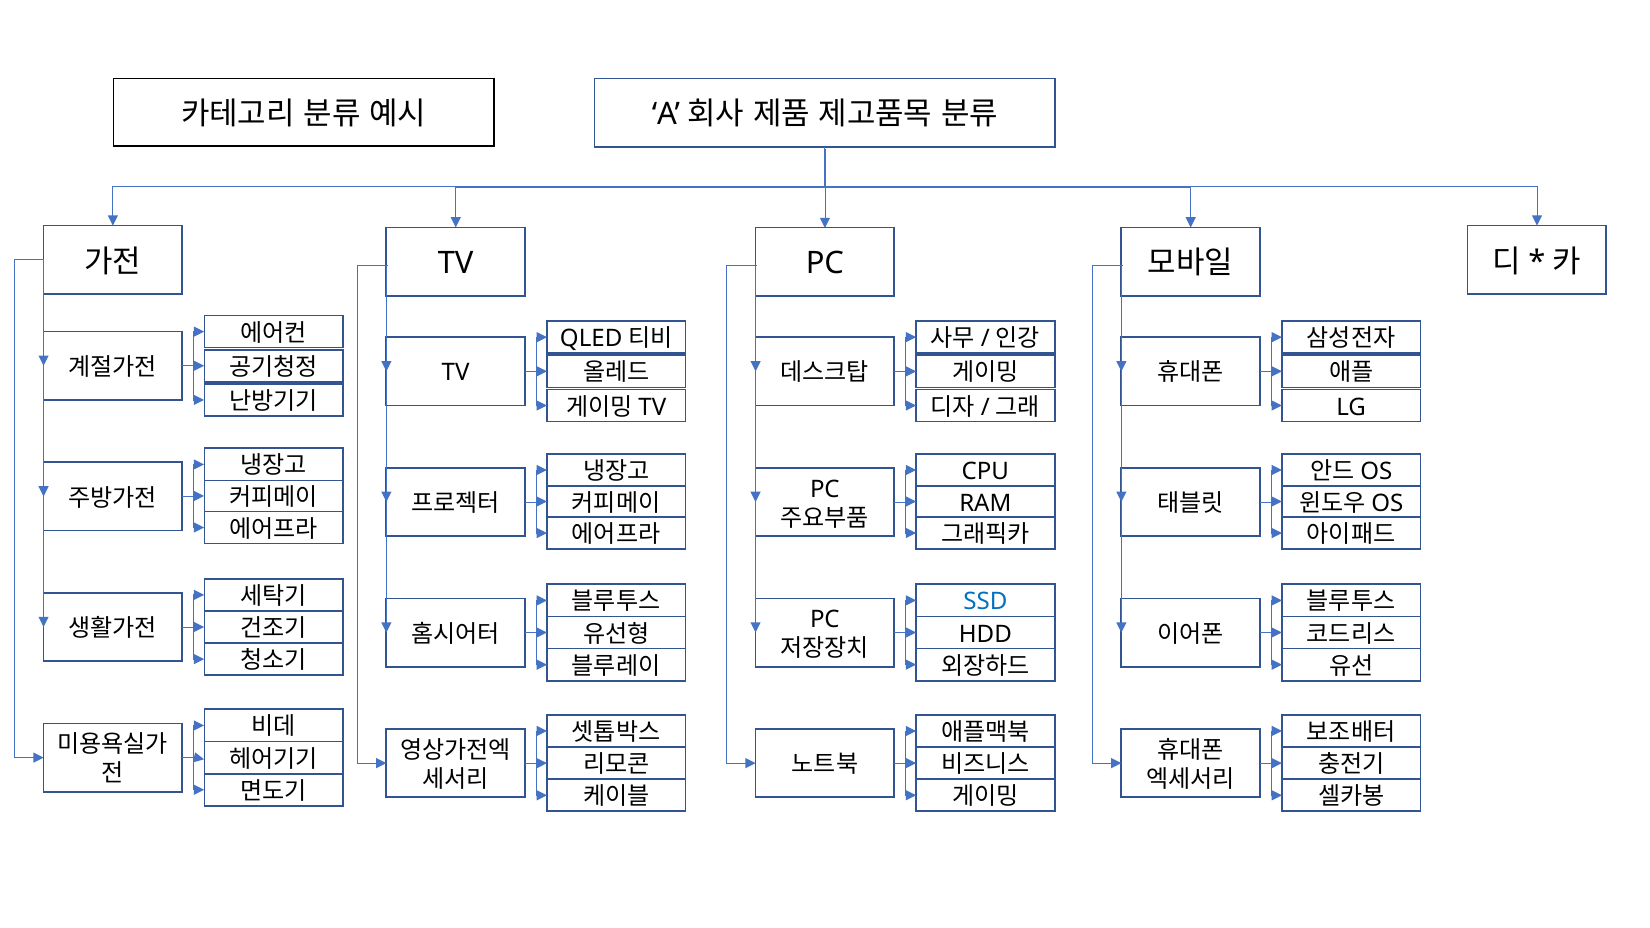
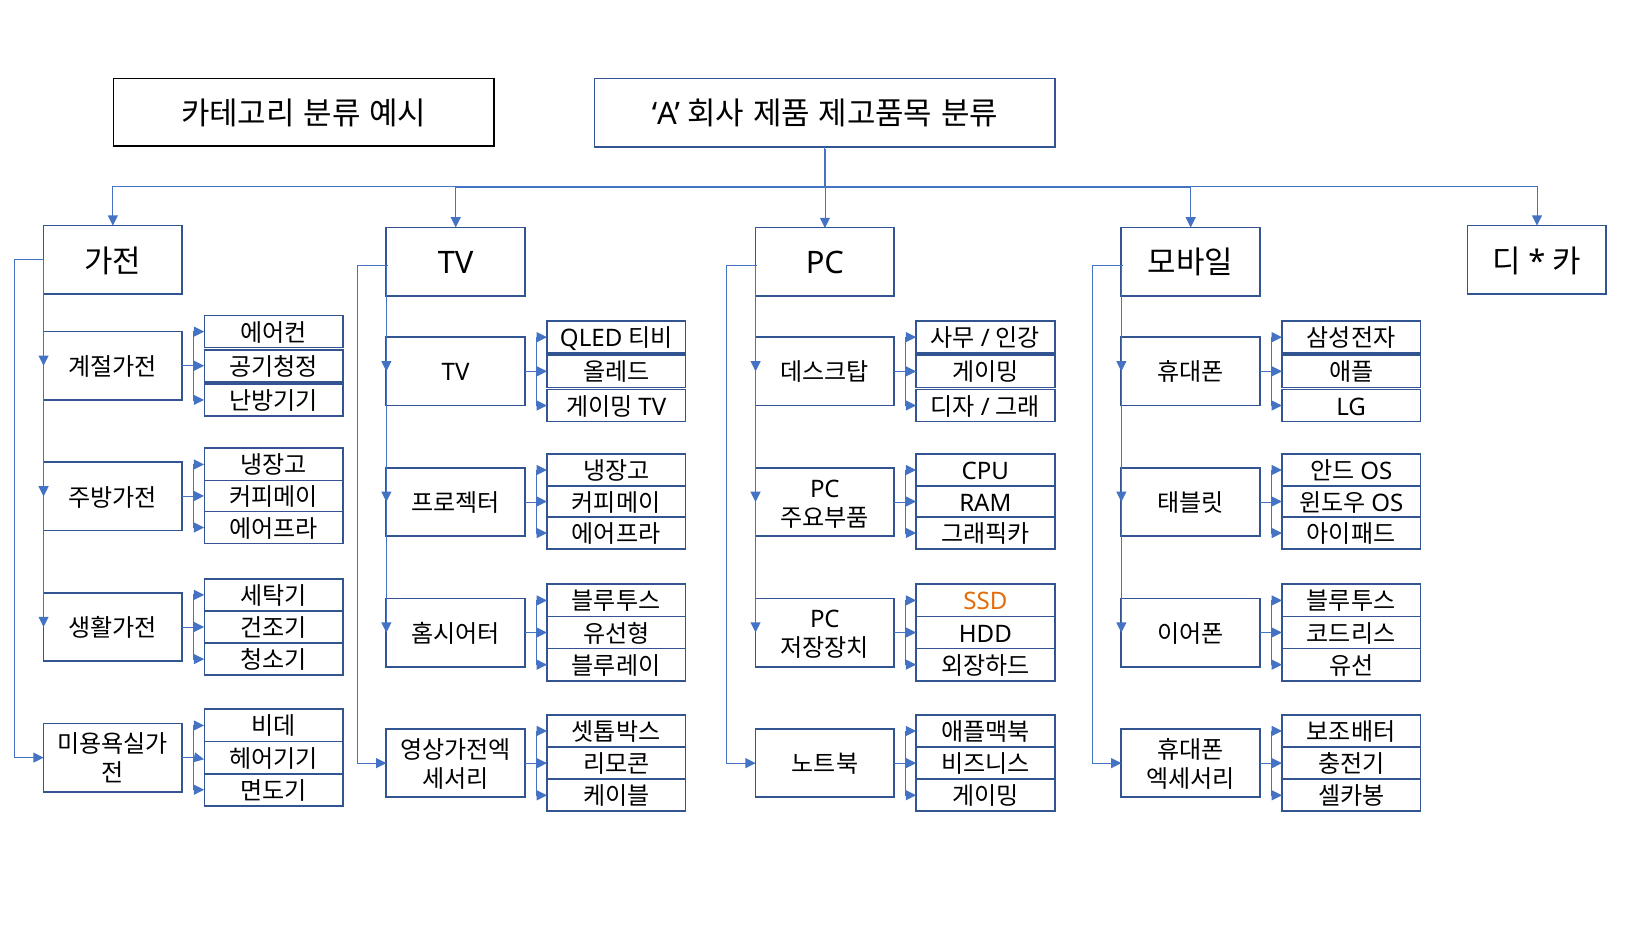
SSD colour: blue -> orange (985, 602)
